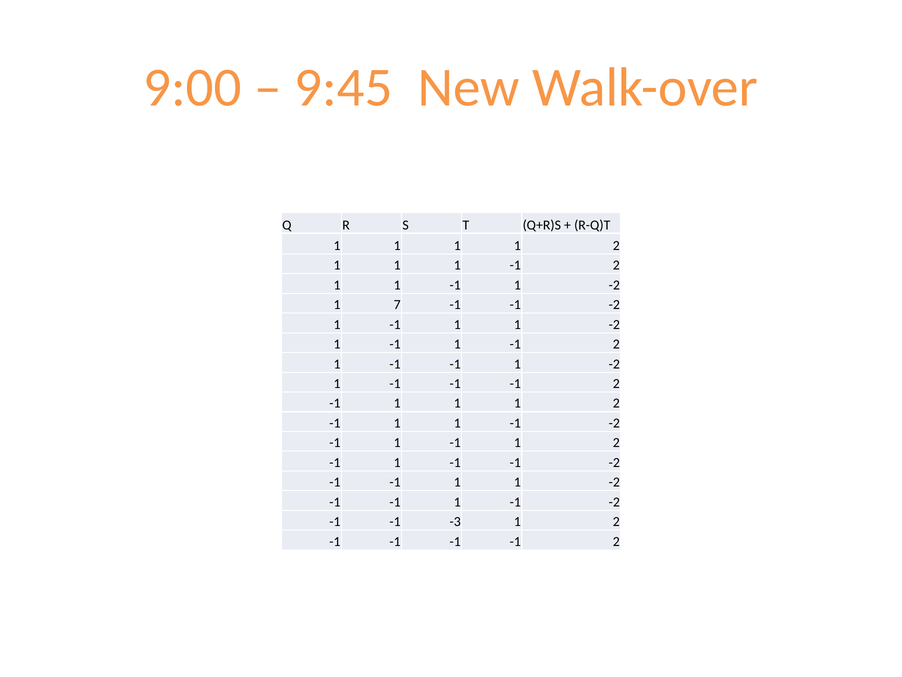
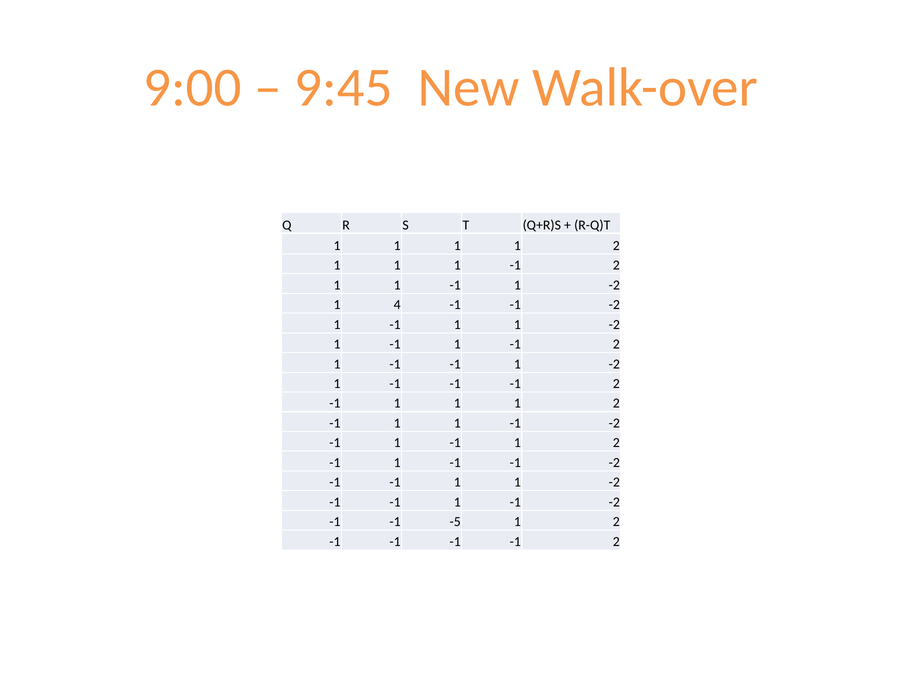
7: 7 -> 4 (397, 305)
-3: -3 -> -5 (455, 521)
